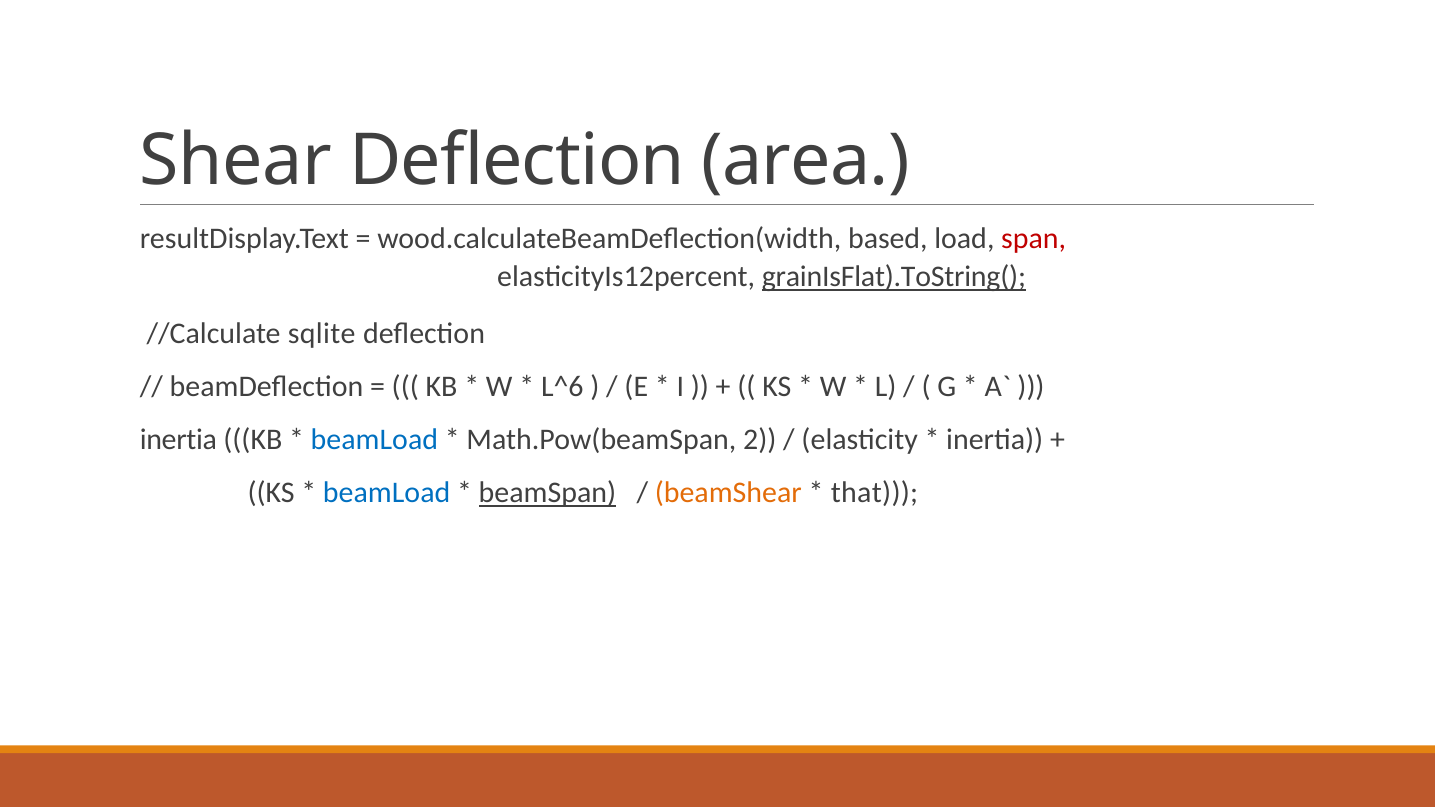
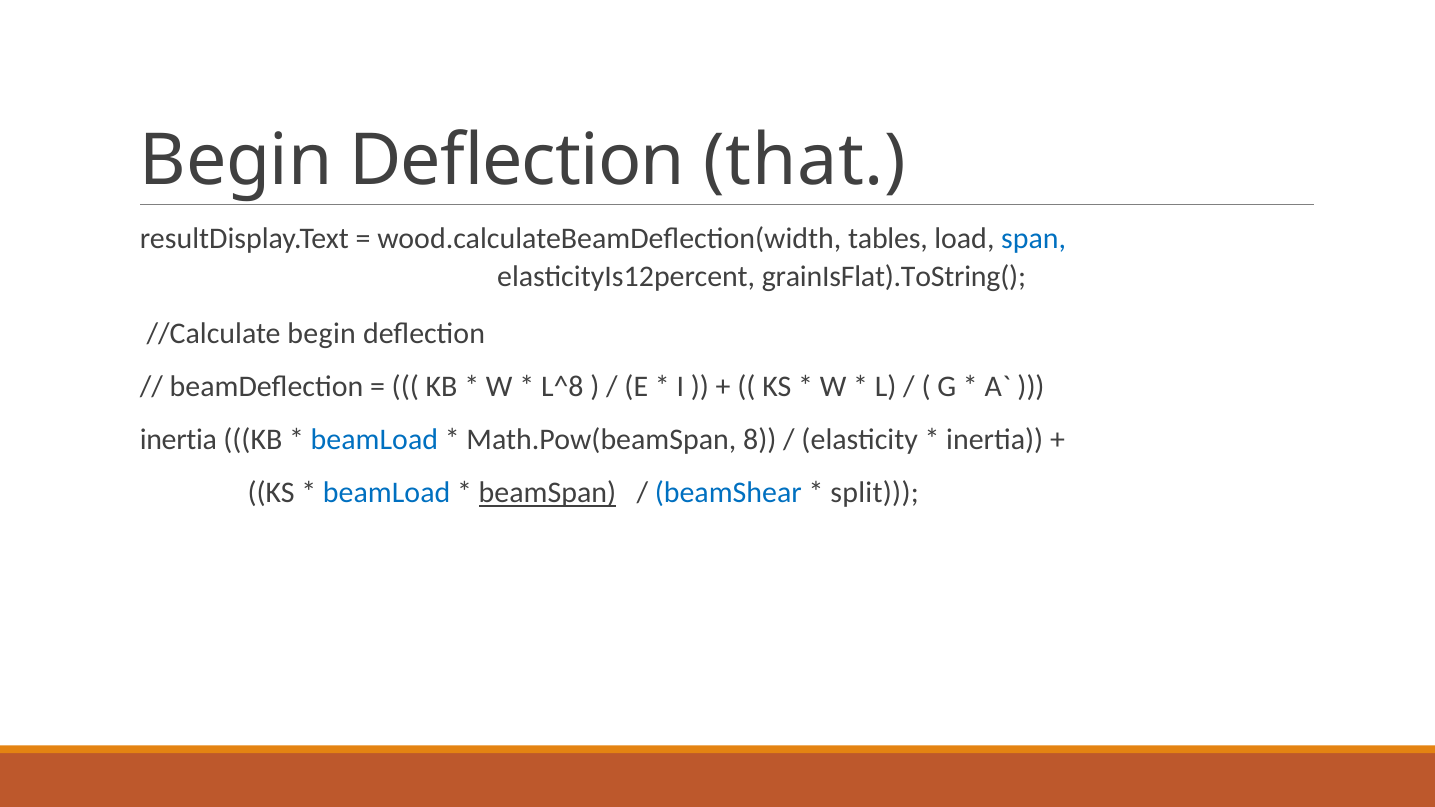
Shear: Shear -> Begin (236, 161)
area: area -> that (805, 161)
based: based -> tables (888, 239)
span colour: red -> blue (1034, 239)
grainIsFlat).ToString( underline: present -> none (894, 277)
//Calculate sqlite: sqlite -> begin (322, 333)
L^6: L^6 -> L^8 (562, 386)
2: 2 -> 8 (760, 440)
beamShear colour: orange -> blue (728, 493)
that: that -> split (875, 493)
